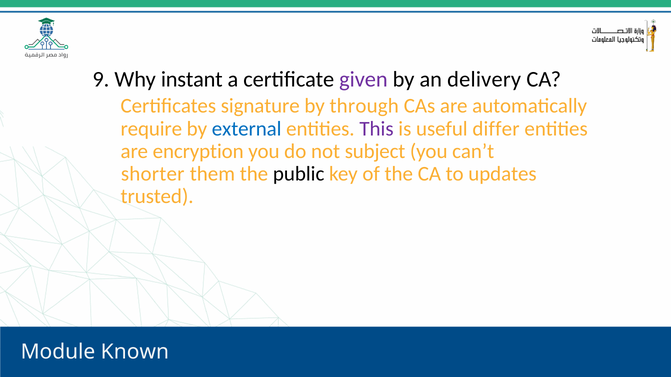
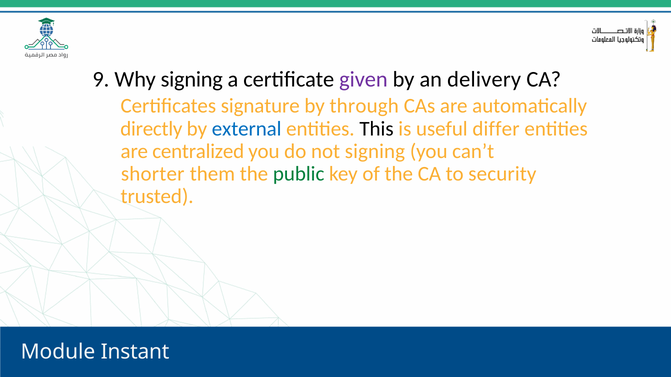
Why instant: instant -> signing (192, 79)
require: require -> directly (151, 129)
This colour: purple -> black (377, 129)
encryption: encryption -> centralized (198, 151)
not subject: subject -> signing (375, 151)
public colour: black -> green (299, 174)
updates: updates -> security (502, 174)
Known: Known -> Instant (135, 352)
